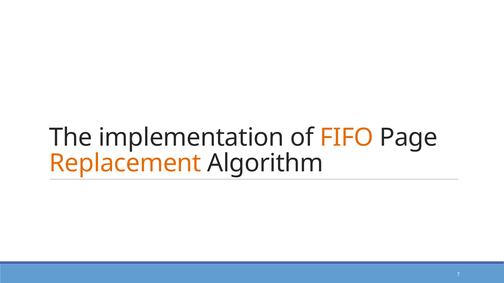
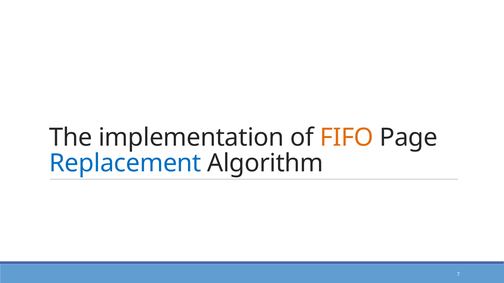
Replacement colour: orange -> blue (125, 163)
